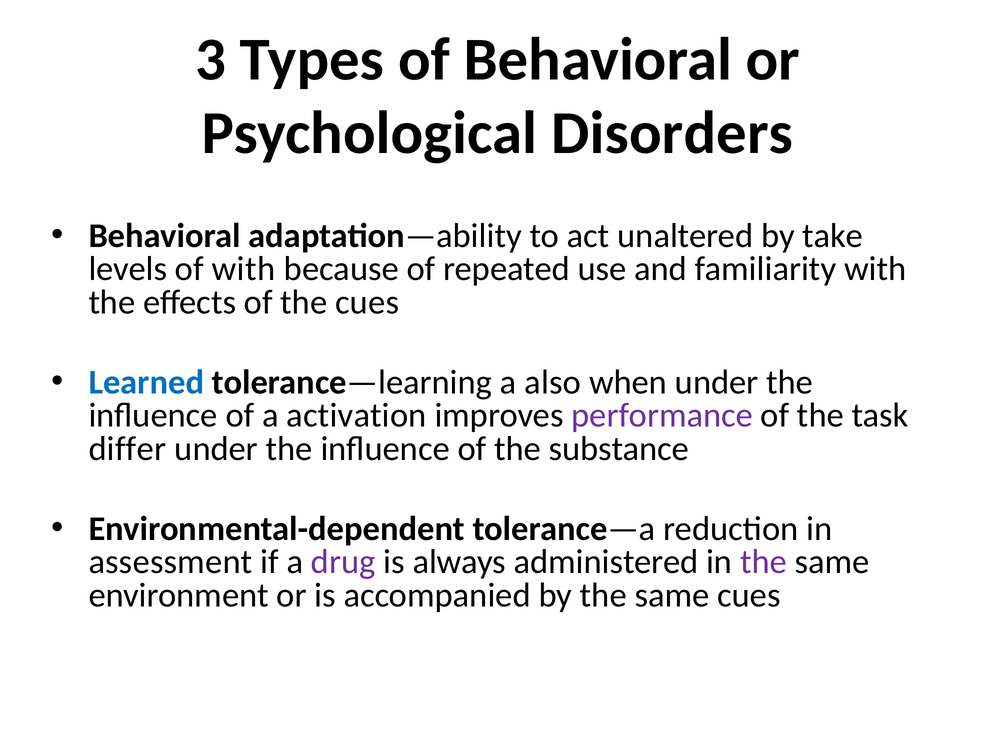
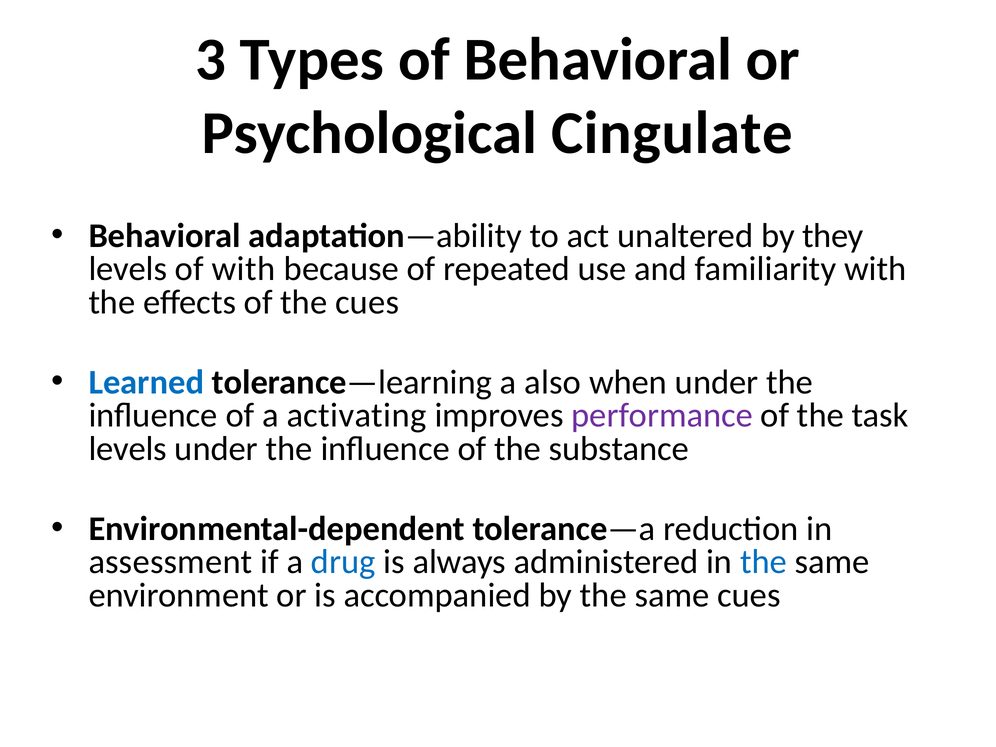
Disorders: Disorders -> Cingulate (672, 133)
take: take -> they (833, 236)
activation: activation -> activating (356, 416)
differ: differ -> levels (128, 449)
drug colour: purple -> blue (343, 562)
the colour: purple -> blue (763, 562)
